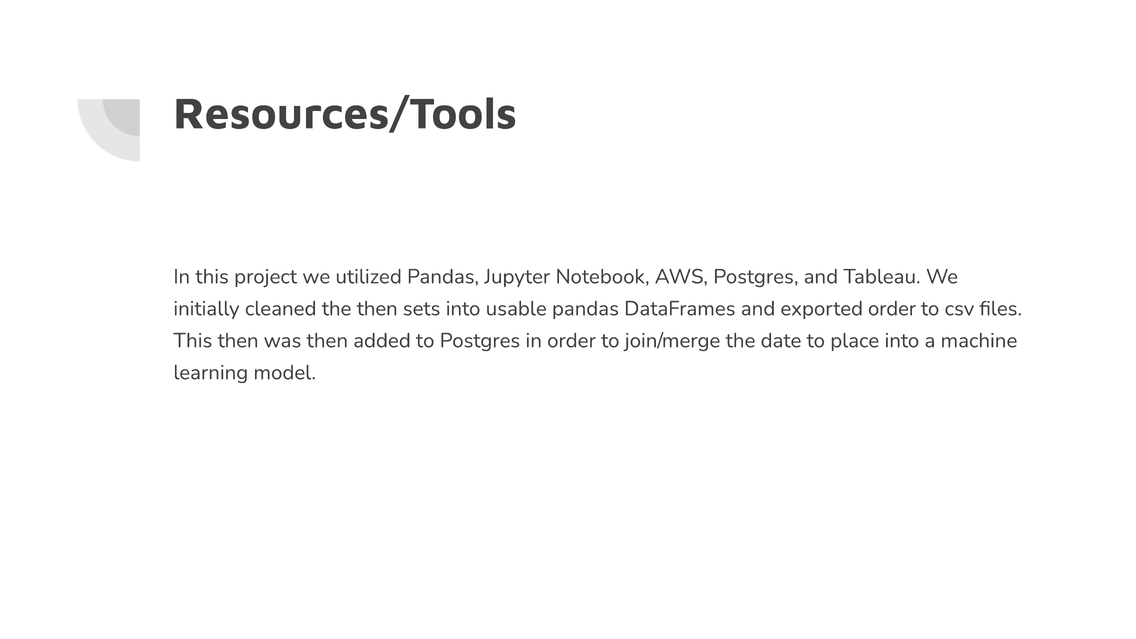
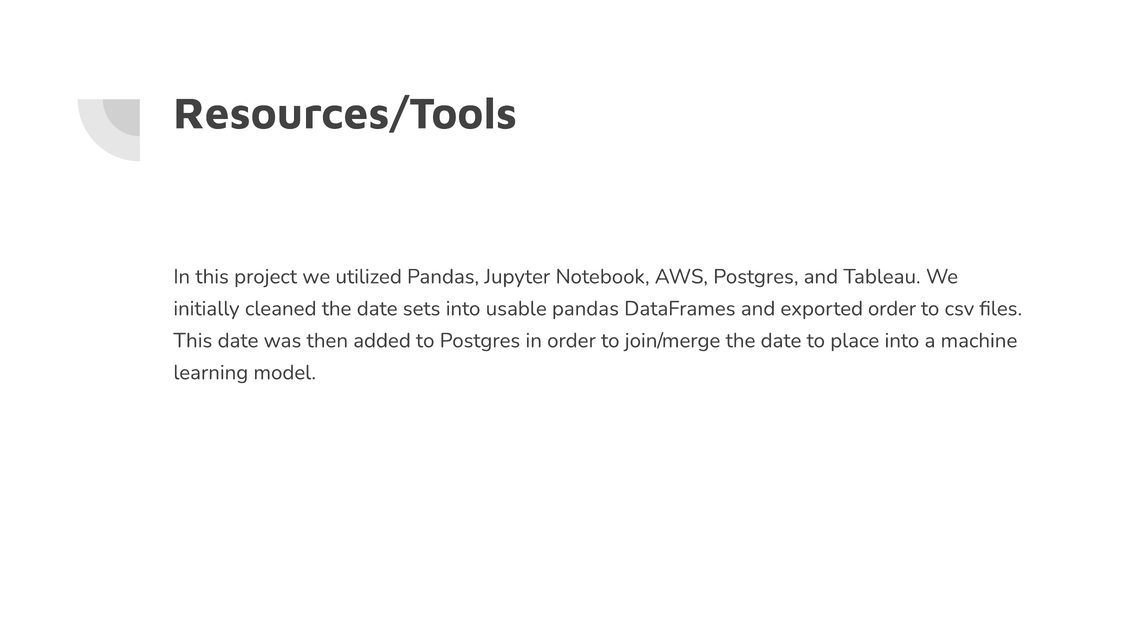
cleaned the then: then -> date (377, 309)
This then: then -> date (238, 341)
